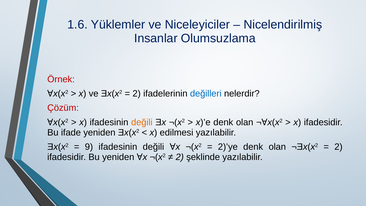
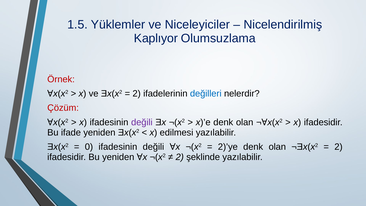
1.6: 1.6 -> 1.5 (78, 25)
Insanlar: Insanlar -> Kaplıyor (156, 38)
değili colour: orange -> purple (142, 122)
9: 9 -> 0 (89, 147)
